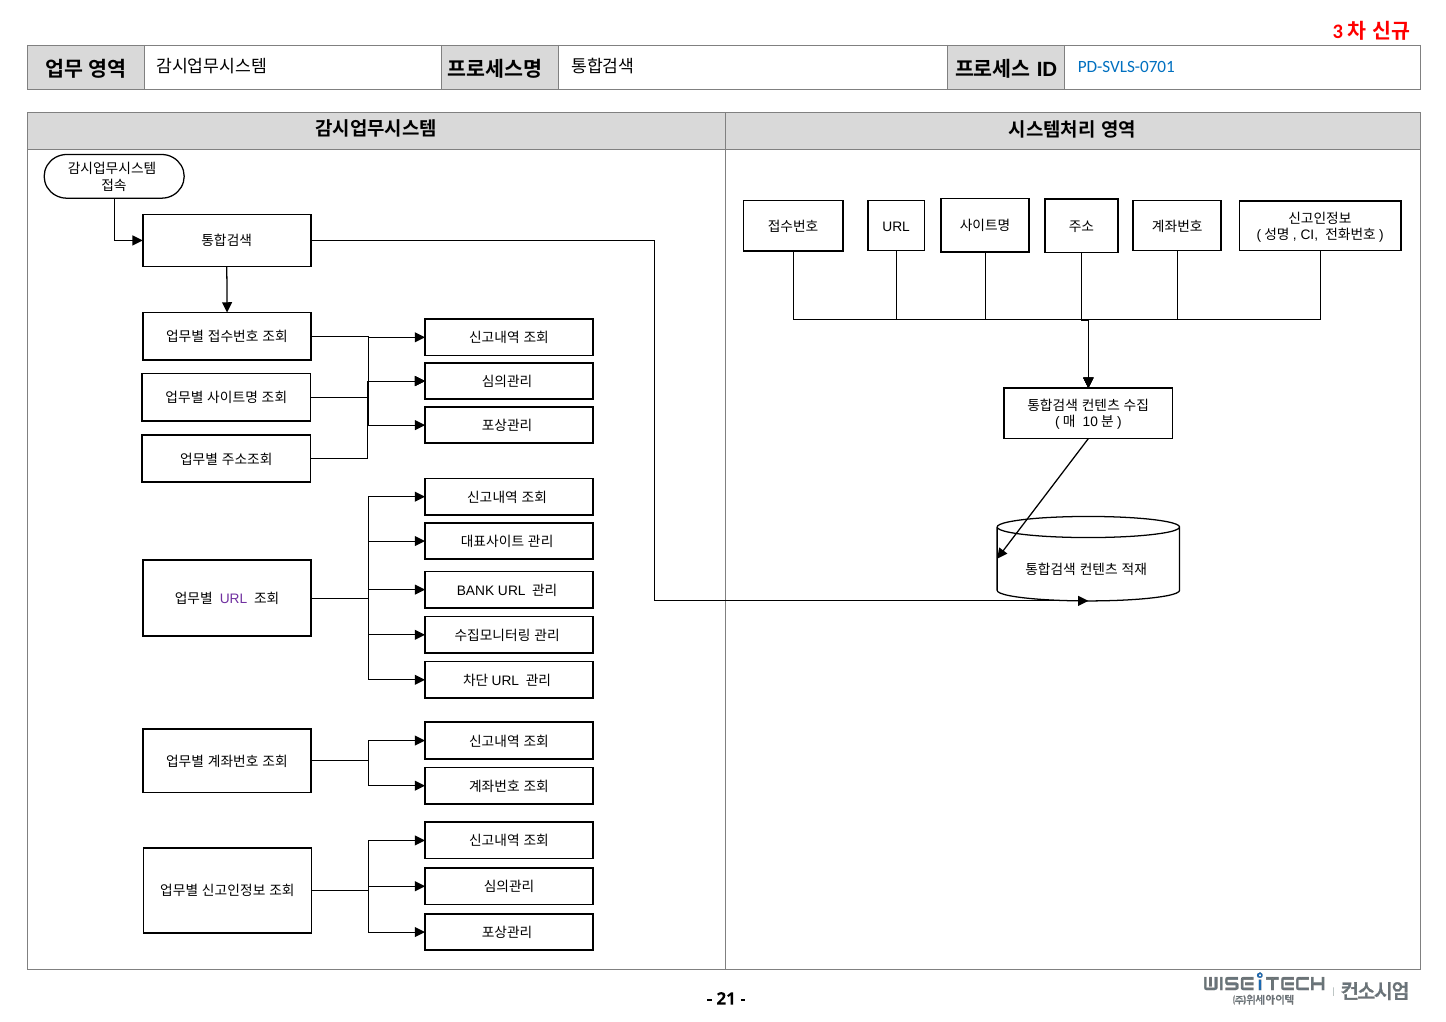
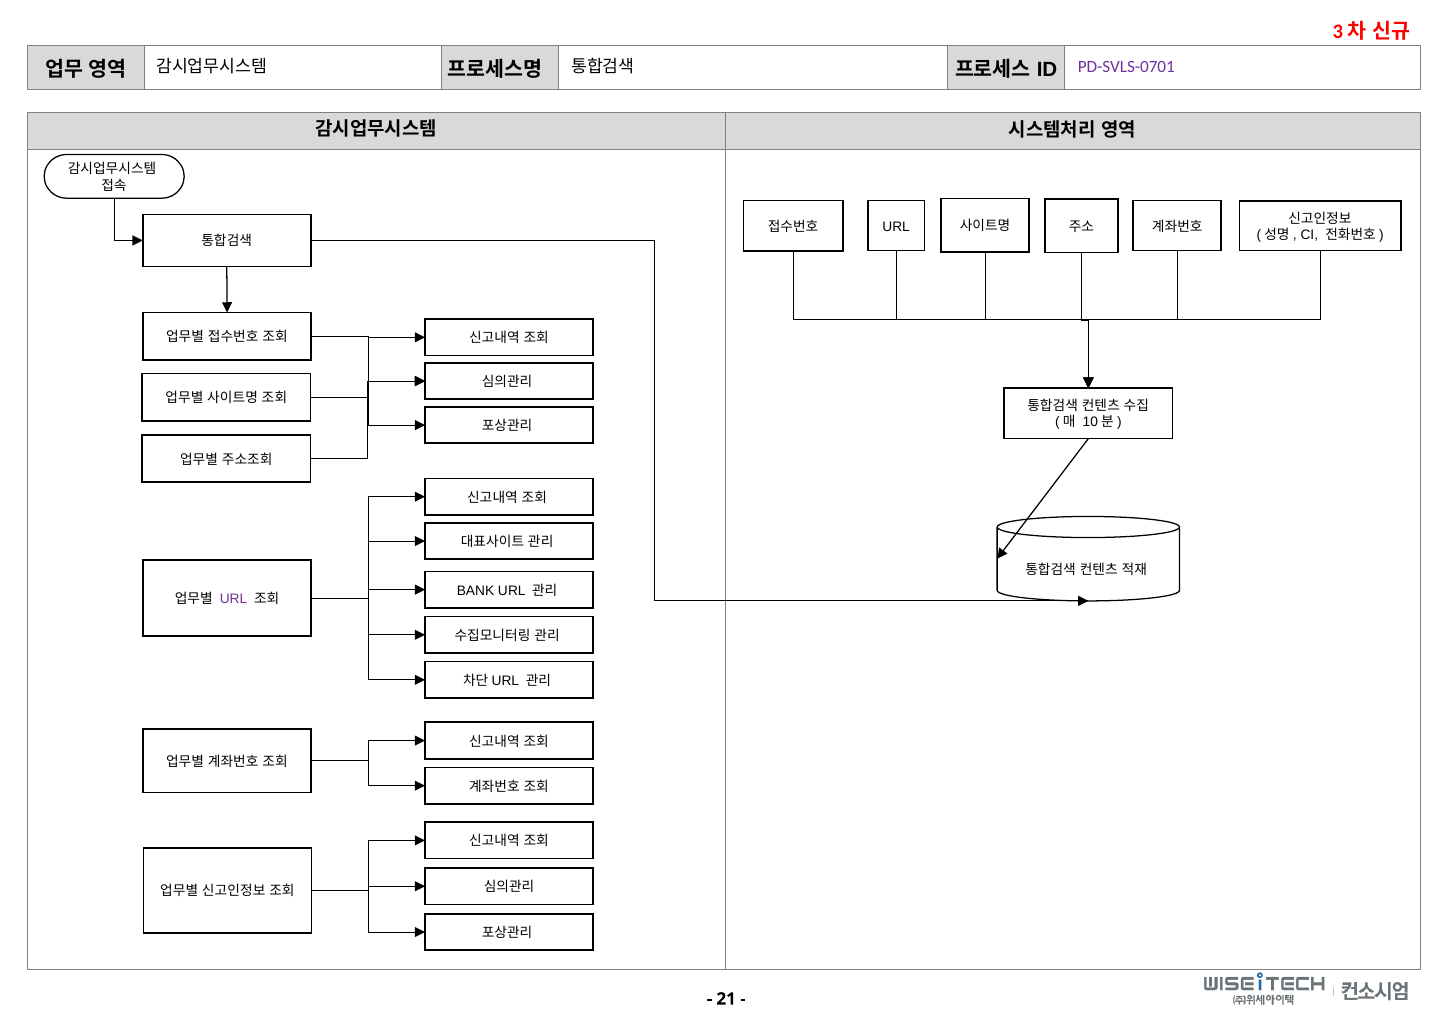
PD-SVLS-0701 colour: blue -> purple (1126, 67)
